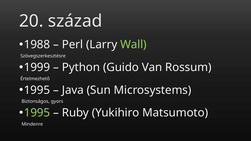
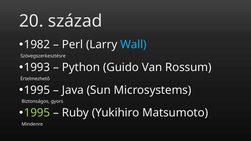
1988: 1988 -> 1982 (37, 45)
Wall colour: light green -> light blue (133, 45)
1999: 1999 -> 1993 (37, 67)
